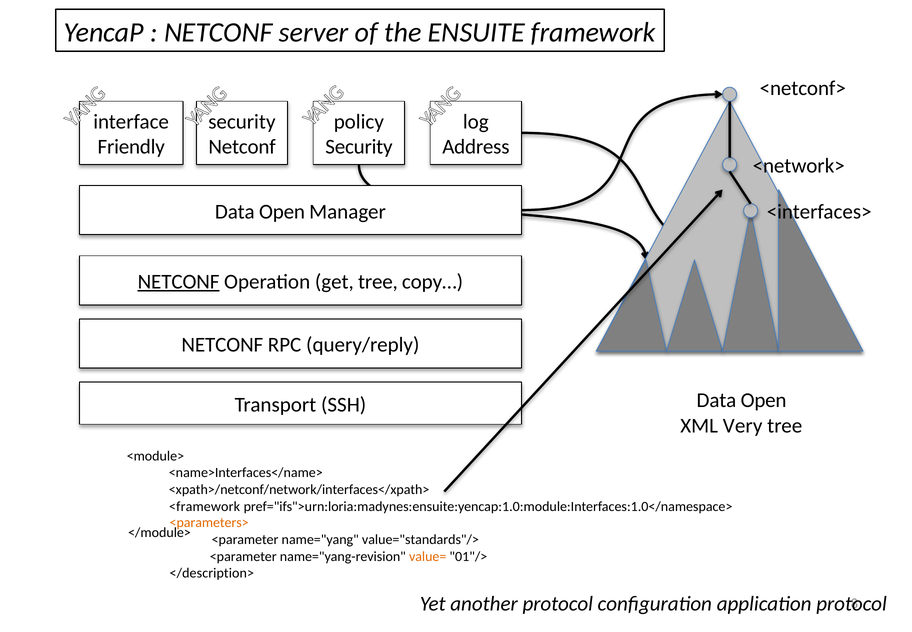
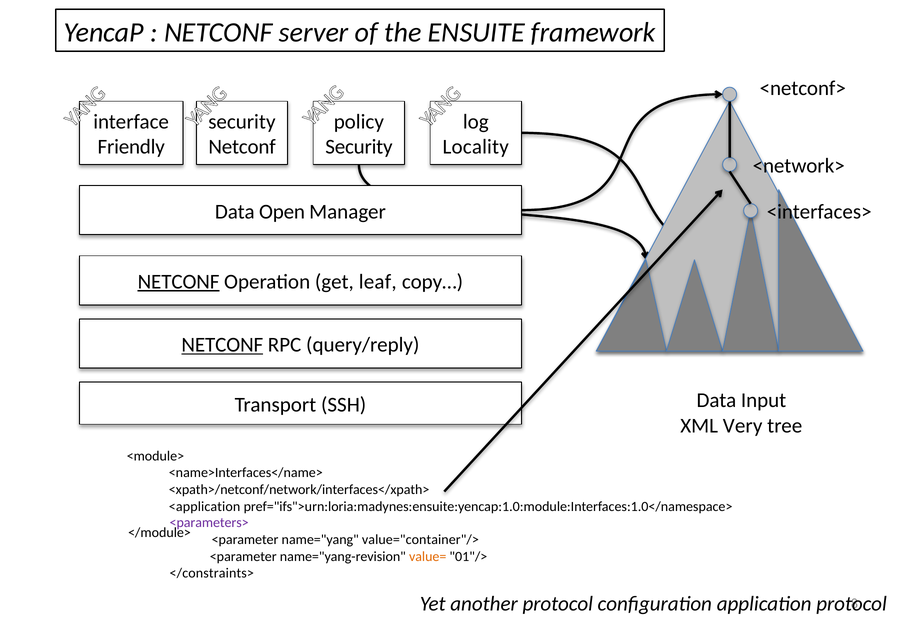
Address: Address -> Locality (476, 147)
get tree: tree -> leaf (378, 282)
NETCONF underline: none -> present (222, 345)
Open: Open -> Input (764, 400)
<framework: <framework -> <application (205, 506)
<parameters> colour: orange -> purple (209, 522)
value="standards"/>: value="standards"/> -> value="container"/> (420, 539)
</description>: </description> -> </constraints> (212, 573)
